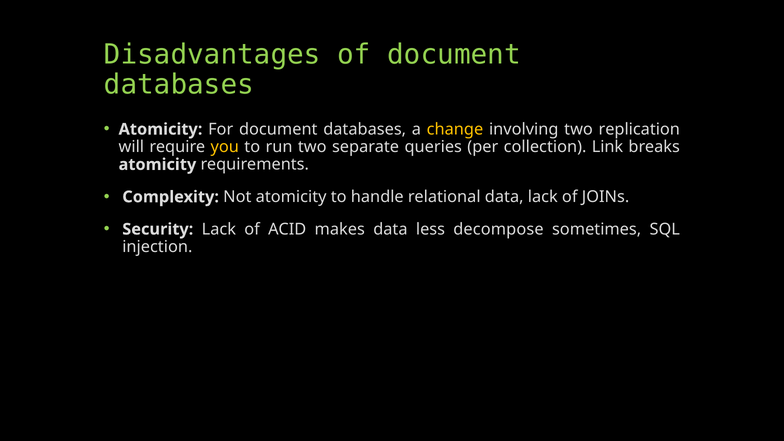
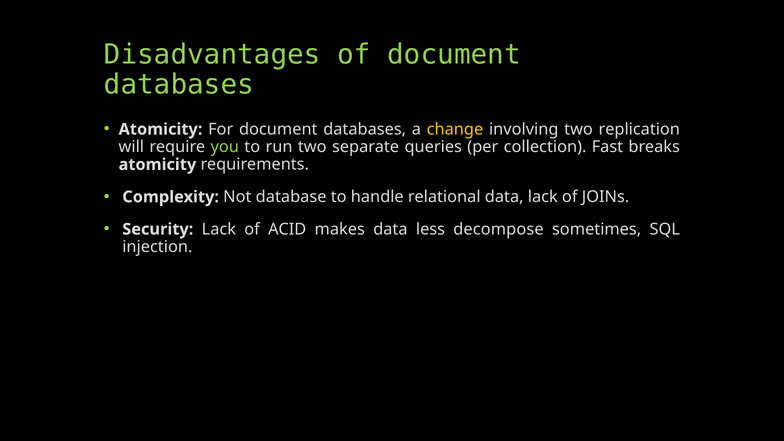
you colour: yellow -> light green (225, 147)
Link: Link -> Fast (607, 147)
Not atomicity: atomicity -> database (291, 197)
